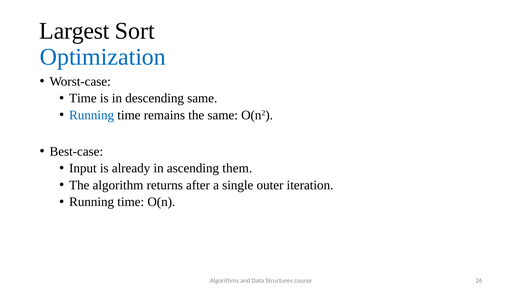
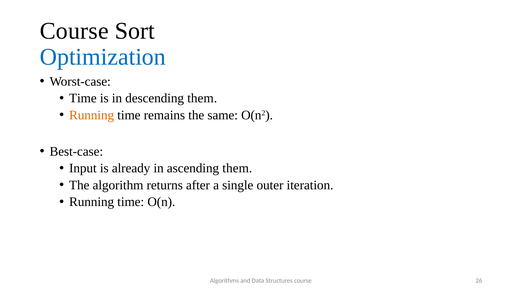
Largest: Largest -> Course (74, 31)
descending same: same -> them (202, 98)
Running colour: blue -> orange (92, 115)
